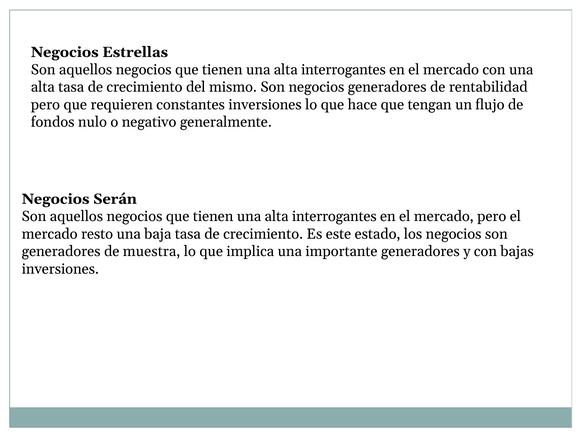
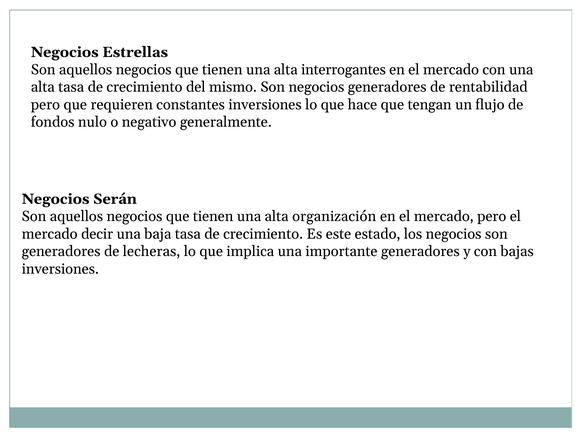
interrogantes: interrogantes -> organización (334, 216)
resto: resto -> decir (97, 234)
muestra: muestra -> lecheras (152, 251)
